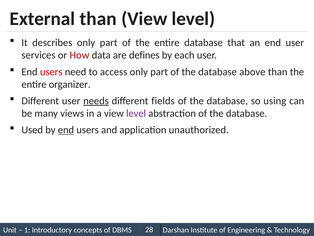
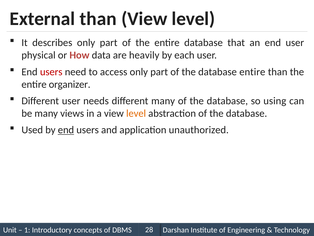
services: services -> physical (39, 55)
defines: defines -> heavily (144, 55)
database above: above -> entire (252, 72)
needs underline: present -> none (96, 101)
different fields: fields -> many (163, 101)
level colour: purple -> orange (136, 113)
